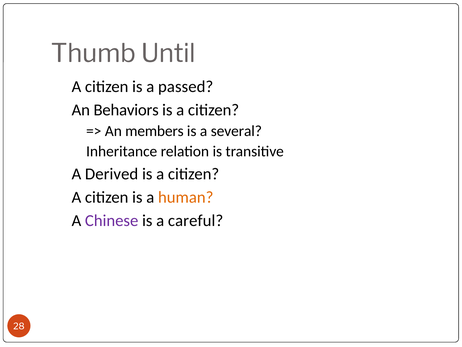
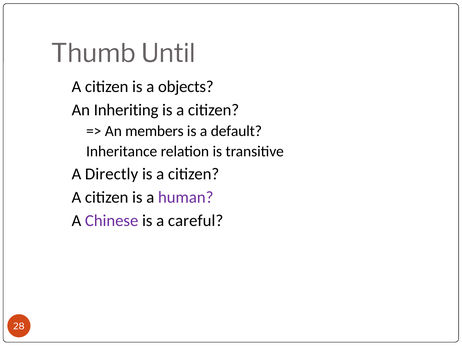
passed: passed -> objects (186, 87)
Behaviors: Behaviors -> Inheriting (126, 110)
several: several -> default (236, 131)
Derived: Derived -> Directly (112, 174)
human colour: orange -> purple (186, 197)
